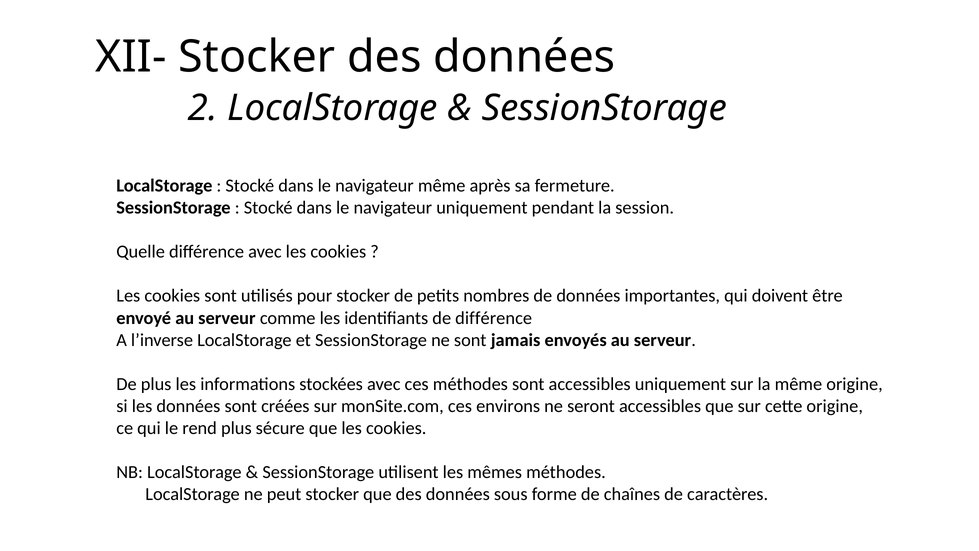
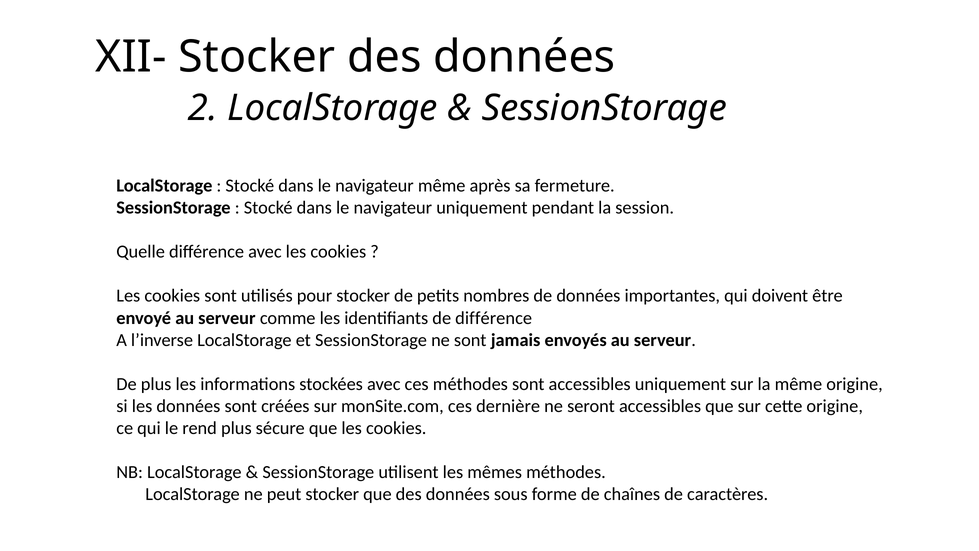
environs: environs -> dernière (508, 406)
